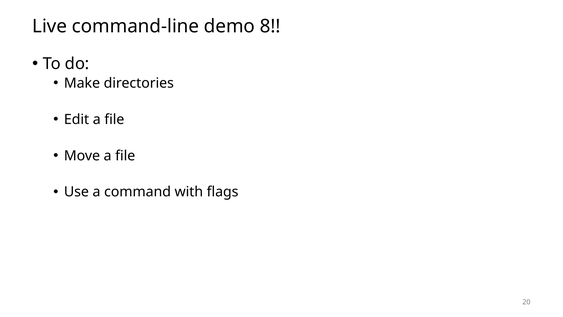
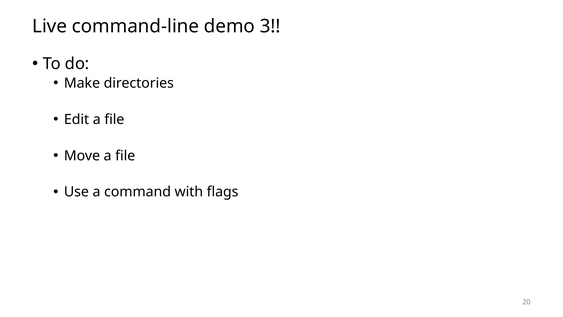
8: 8 -> 3 (270, 26)
